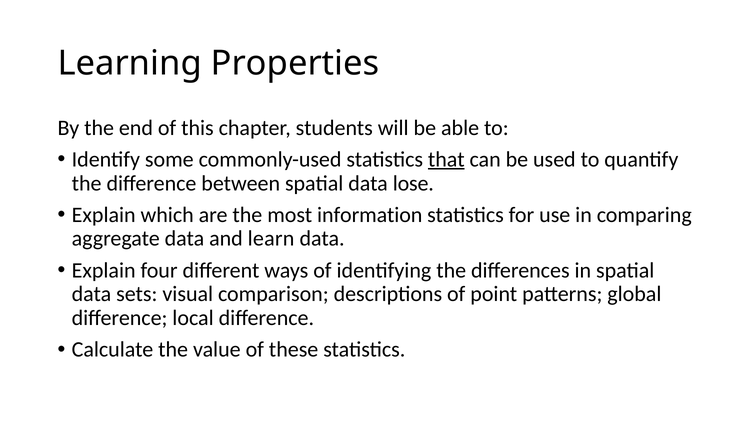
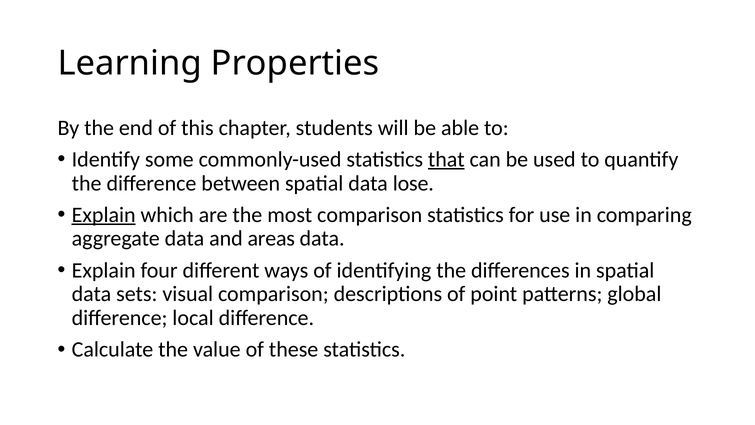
Explain underline: none -> present (104, 215)
most information: information -> comparison (370, 215)
learn: learn -> areas (271, 239)
